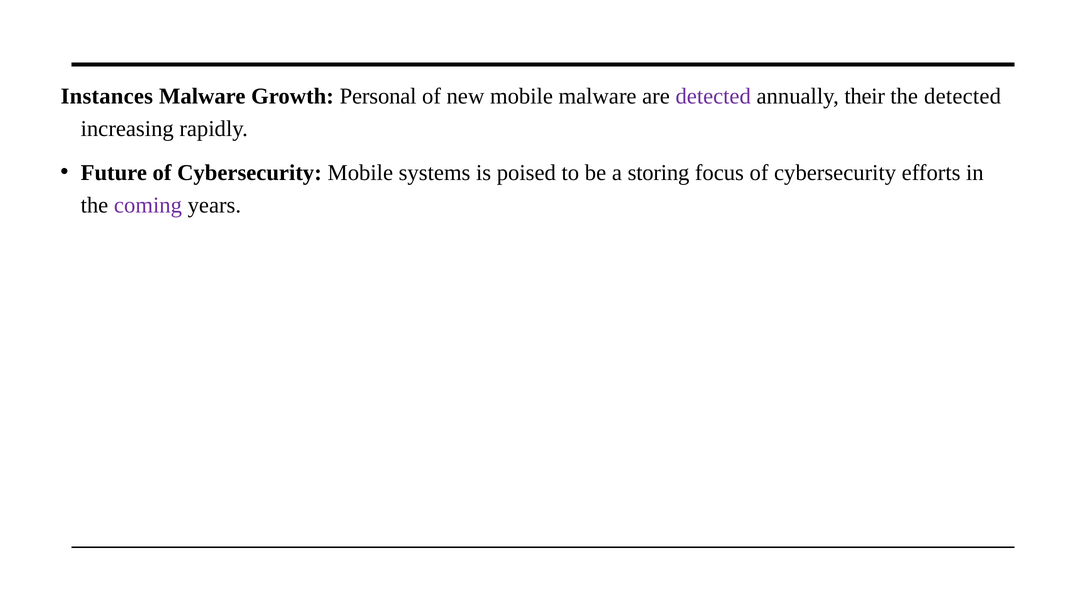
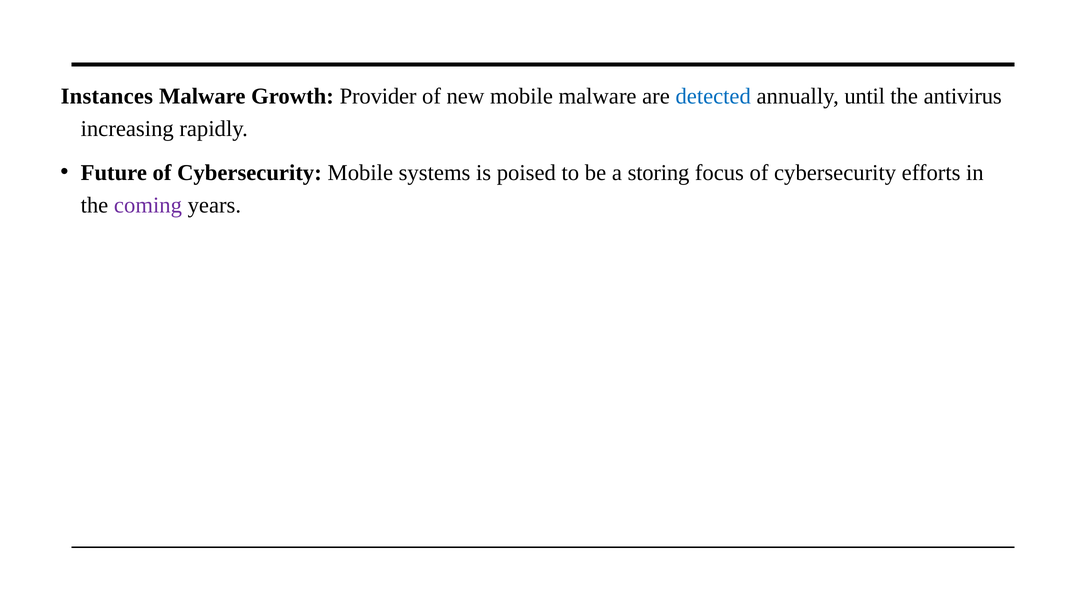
Personal: Personal -> Provider (378, 96)
detected colour: purple -> blue (713, 96)
their: their -> until (865, 96)
the detected: detected -> antivirus (963, 96)
